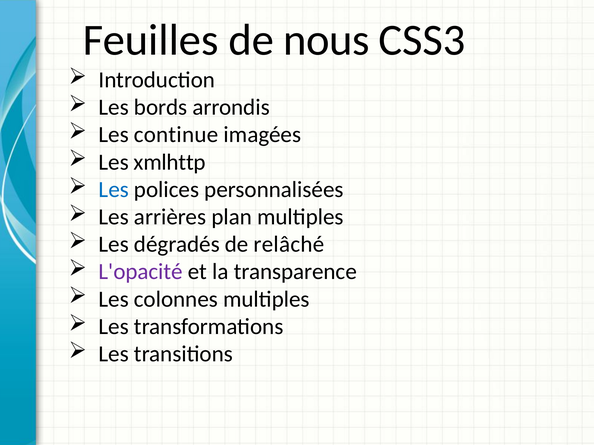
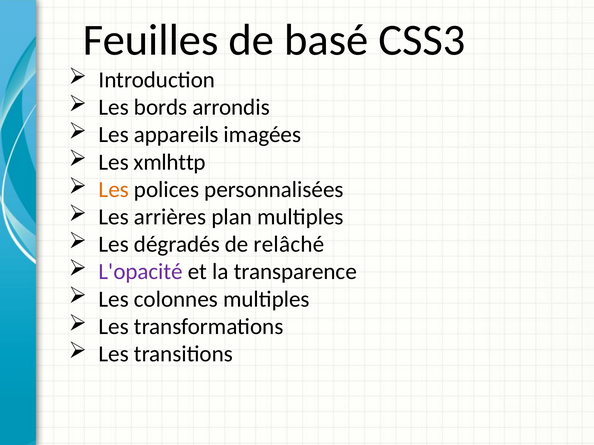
nous: nous -> basé (326, 40)
continue: continue -> appareils (176, 135)
Les colour: blue -> orange (114, 190)
